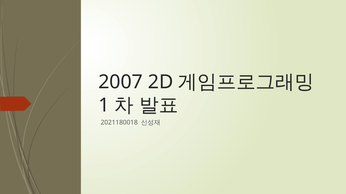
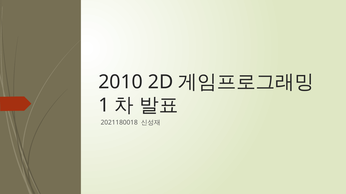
2007: 2007 -> 2010 (121, 82)
